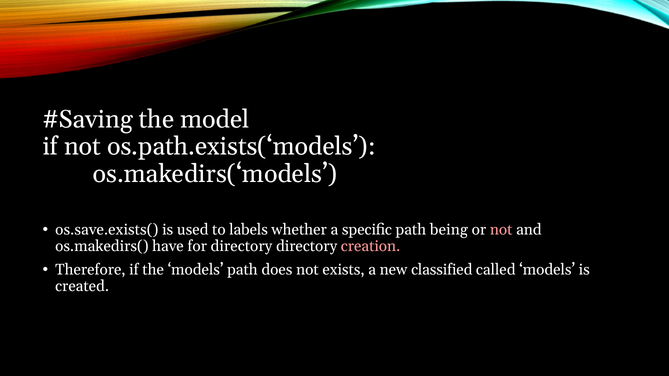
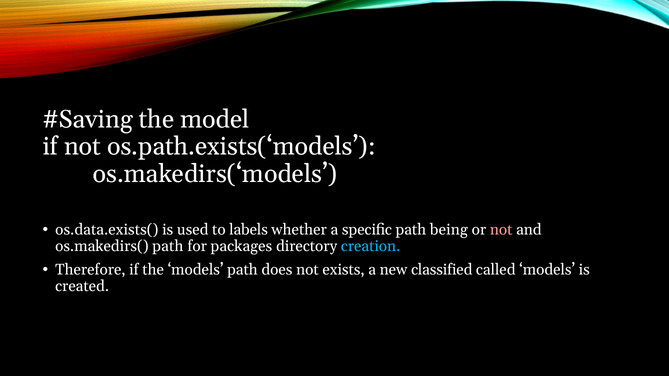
os.save.exists(: os.save.exists( -> os.data.exists( (107, 230)
os.makedirs( have: have -> path (168, 246)
for directory: directory -> packages (241, 246)
creation colour: pink -> light blue (371, 246)
